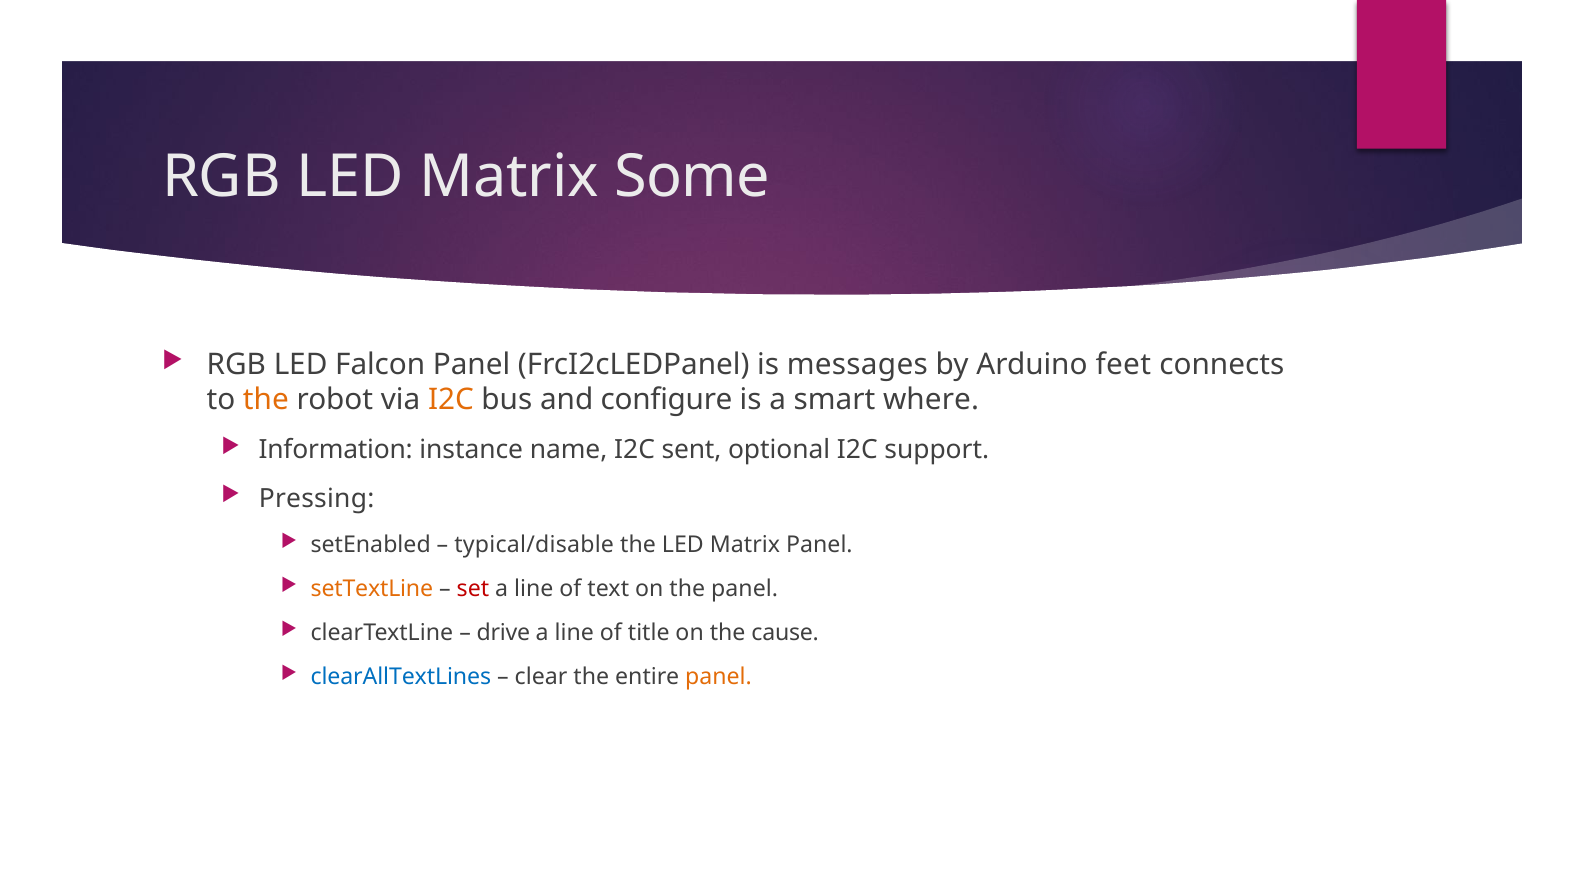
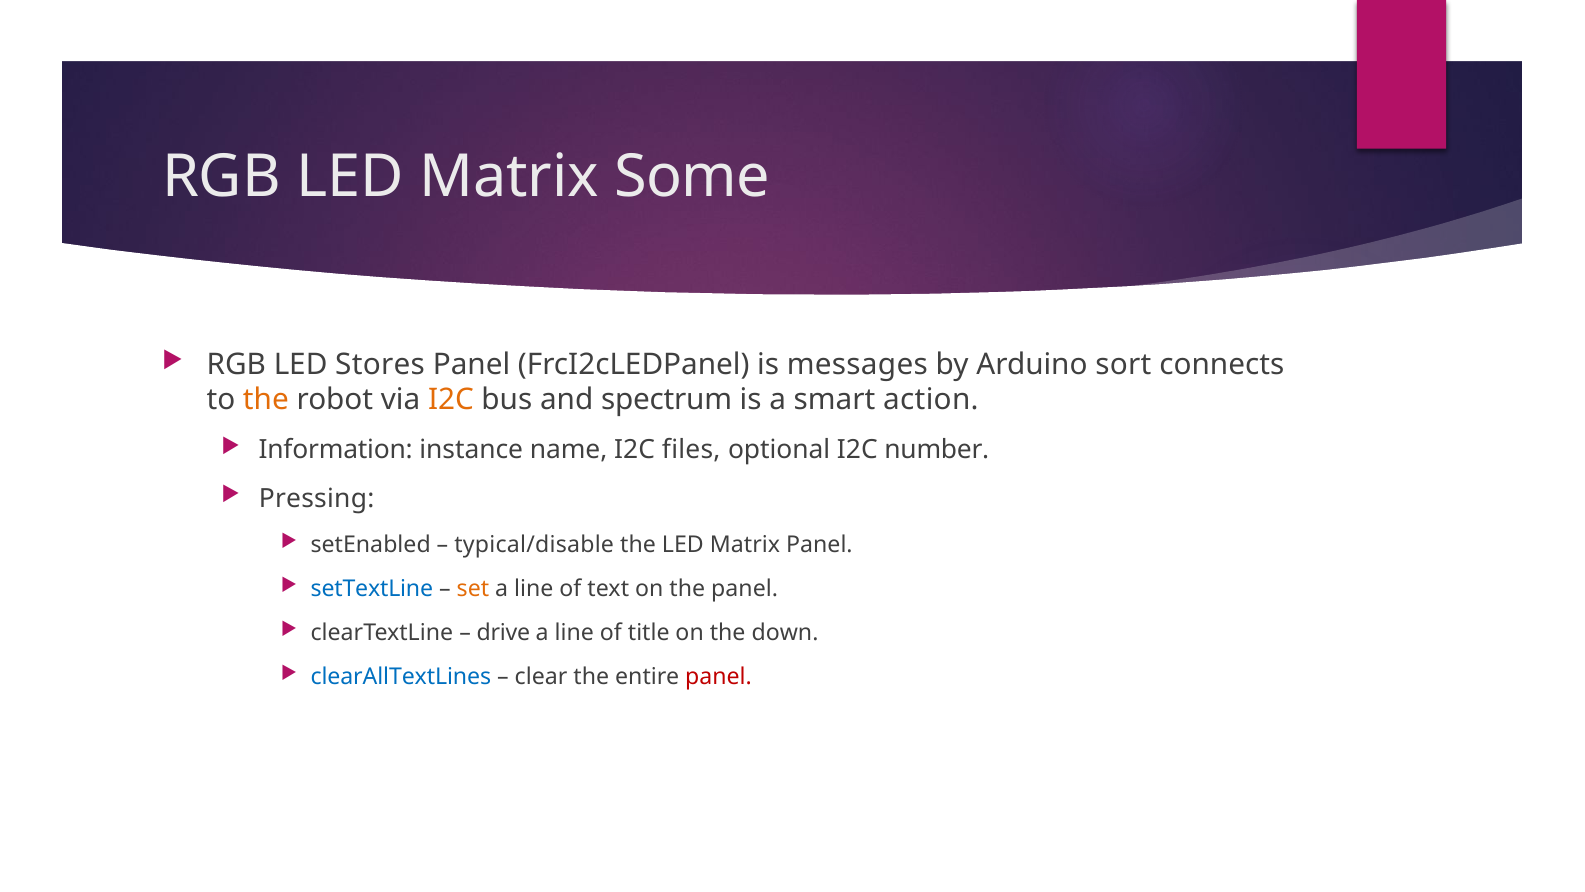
Falcon: Falcon -> Stores (380, 364)
feet: feet -> sort (1123, 364)
configure: configure -> spectrum (667, 400)
where: where -> action (931, 400)
sent: sent -> files (691, 450)
support: support -> number (937, 450)
setTextLine colour: orange -> blue (372, 588)
set colour: red -> orange (473, 588)
cause: cause -> down (785, 633)
panel colour: orange -> red (719, 677)
